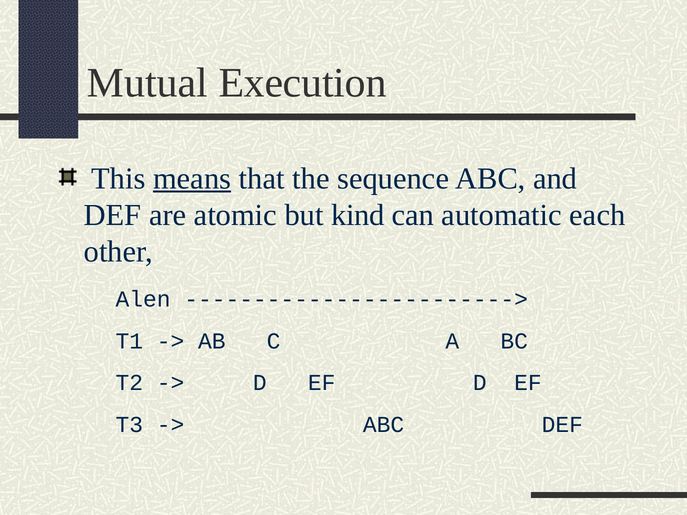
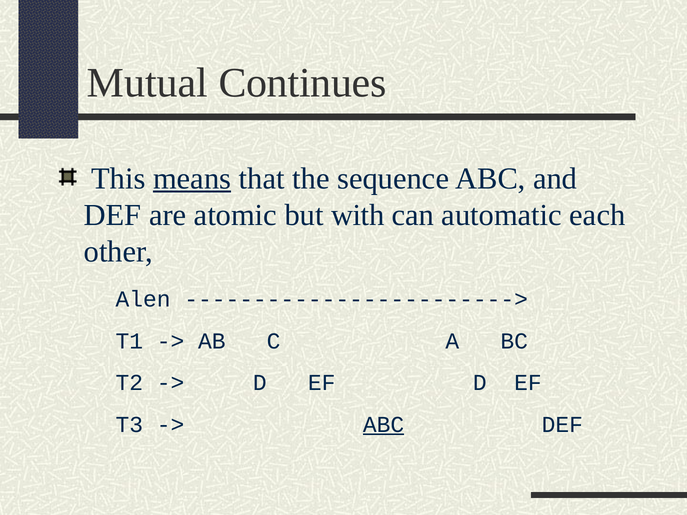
Execution: Execution -> Continues (303, 83)
kind: kind -> with (358, 215)
ABC underline: none -> present (384, 425)
